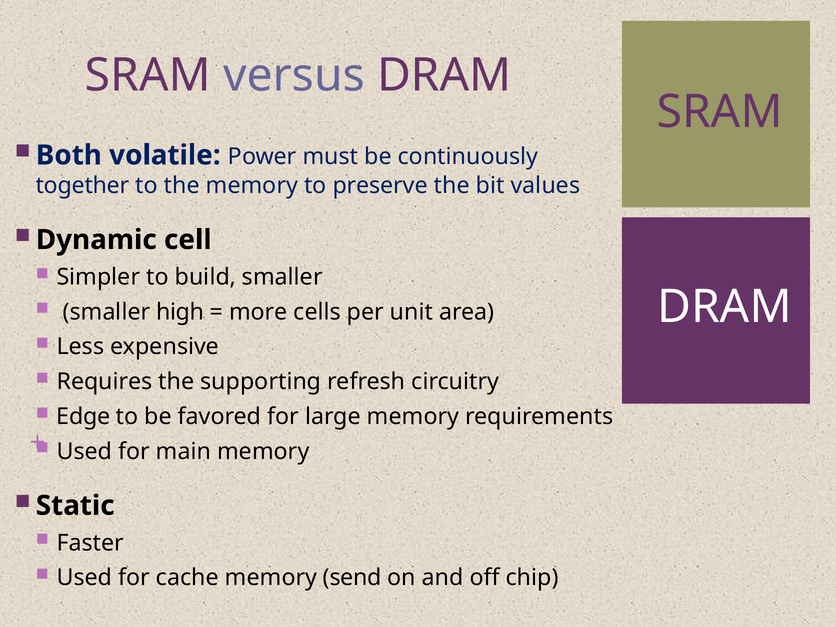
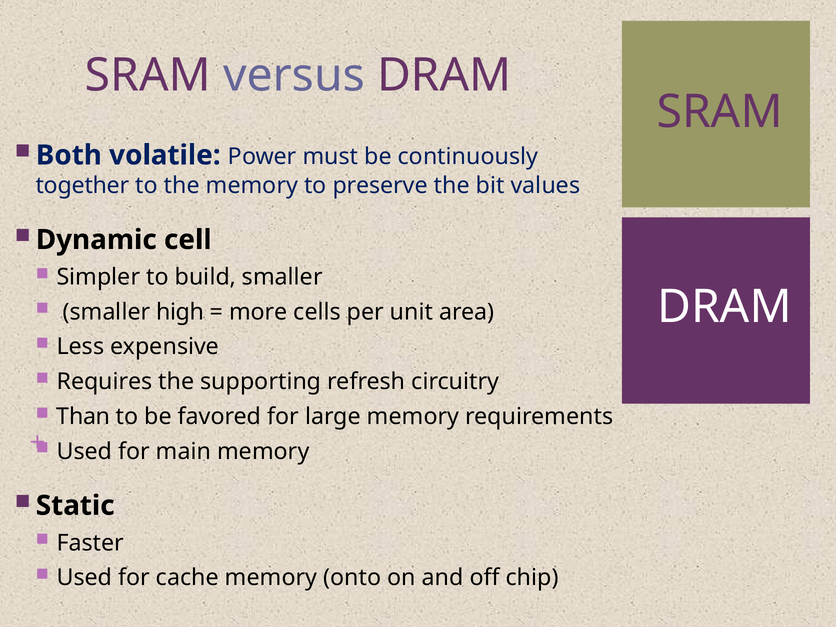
Edge: Edge -> Than (83, 417)
send: send -> onto (352, 578)
